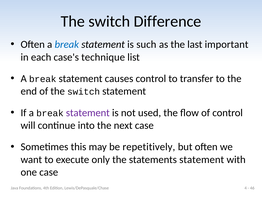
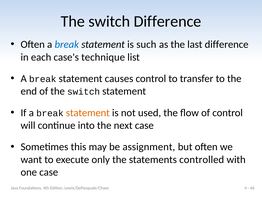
last important: important -> difference (227, 44)
statement colour: purple -> orange (88, 112)
repetitively: repetitively -> assignment (149, 147)
statements statement: statement -> controlled (202, 159)
